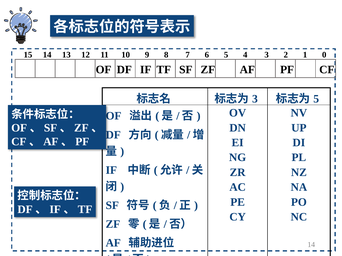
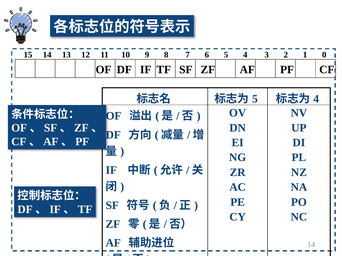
3: 3 -> 5 (255, 99)
5: 5 -> 4 (316, 99)
